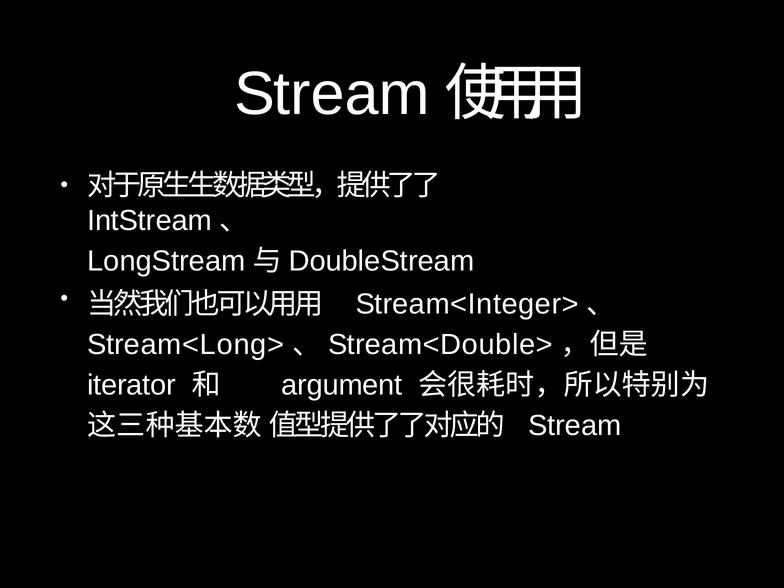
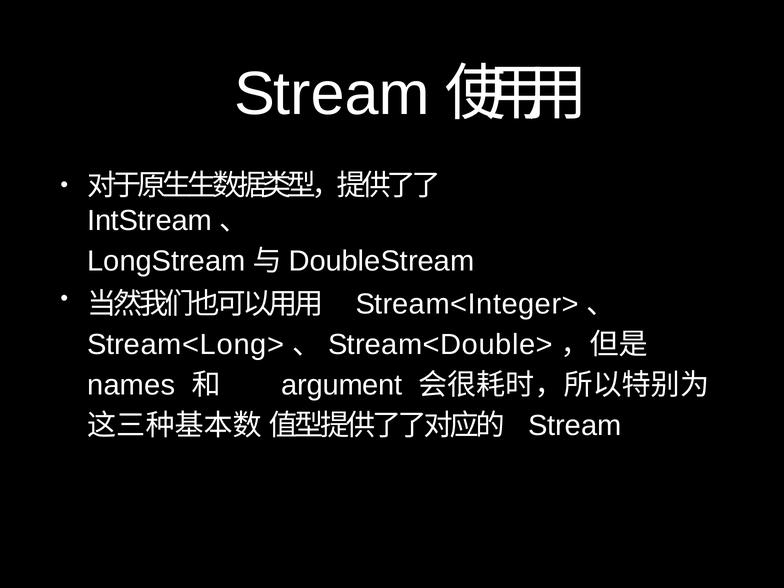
iterator: iterator -> names (131, 385)
